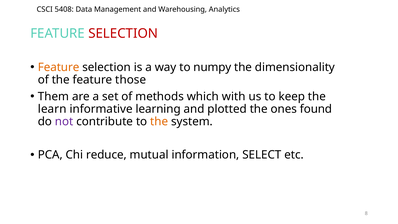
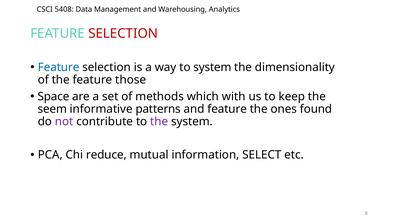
Feature colour: orange -> blue (59, 67)
to numpy: numpy -> system (212, 67)
Them: Them -> Space (53, 96)
learn: learn -> seem (52, 109)
learning: learning -> patterns (158, 109)
and plotted: plotted -> feature (227, 109)
the colour: orange -> purple (159, 121)
